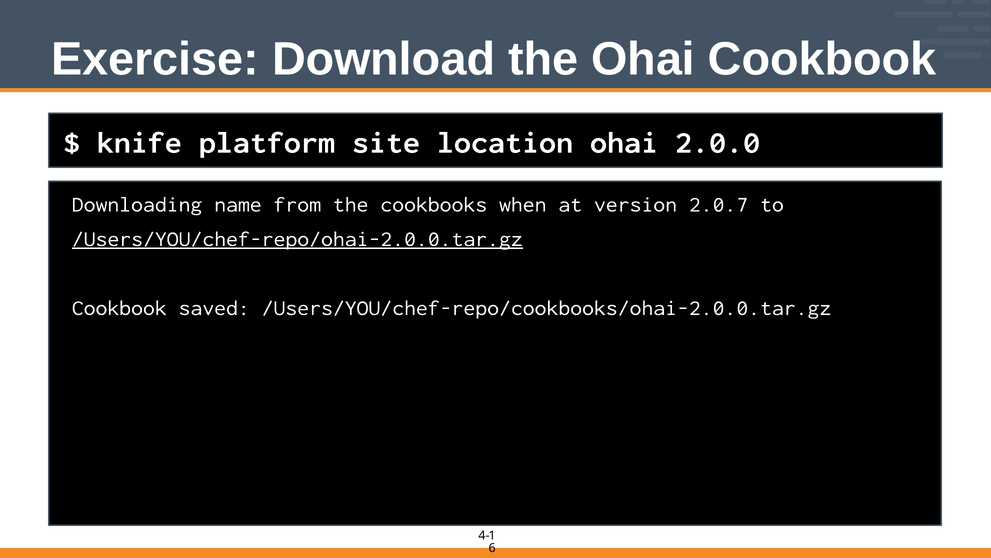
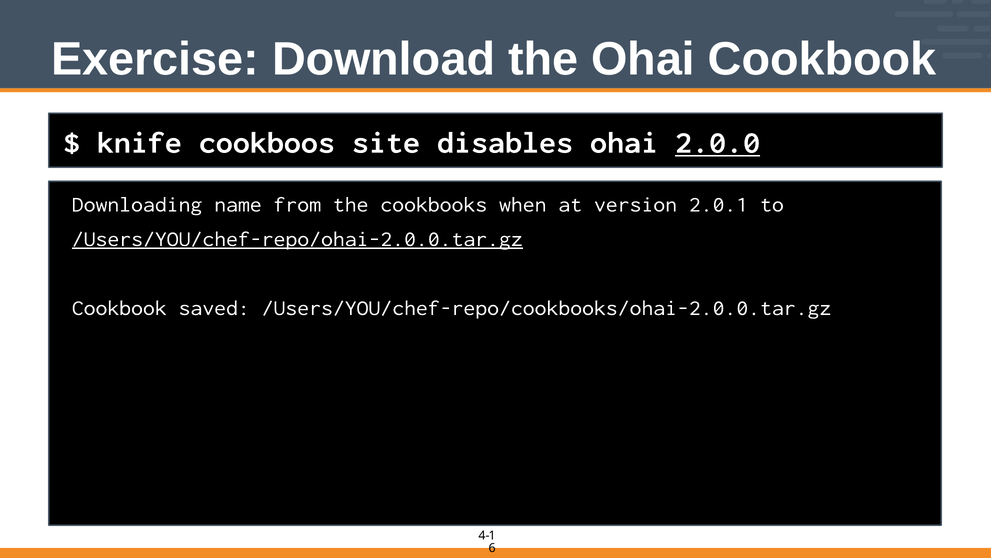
platform: platform -> cookboos (267, 142)
location: location -> disables (505, 142)
2.0.0 underline: none -> present (718, 142)
2.0.7: 2.0.7 -> 2.0.1 (719, 204)
